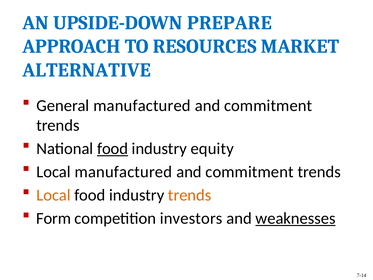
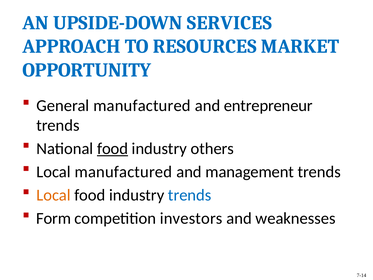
PREPARE: PREPARE -> SERVICES (229, 23)
ALTERNATIVE: ALTERNATIVE -> OPPORTUNITY (87, 70)
commitment: commitment -> entrepreneur (268, 105)
equity: equity -> others (212, 149)
commitment: commitment -> management (250, 172)
trends colour: orange -> blue (190, 195)
weaknesses underline: present -> none (296, 218)
